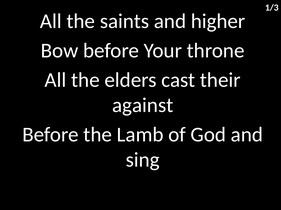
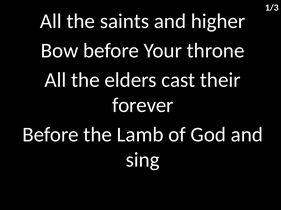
against: against -> forever (143, 106)
